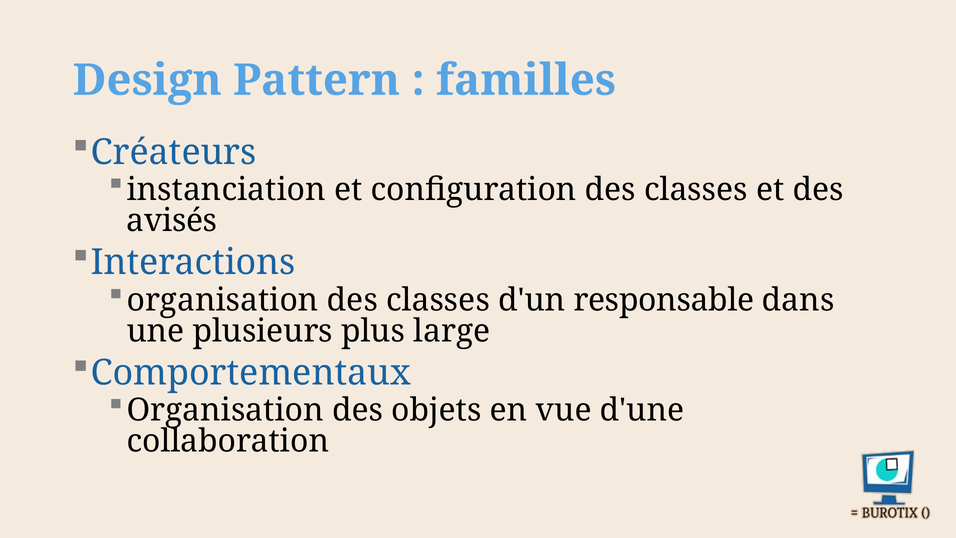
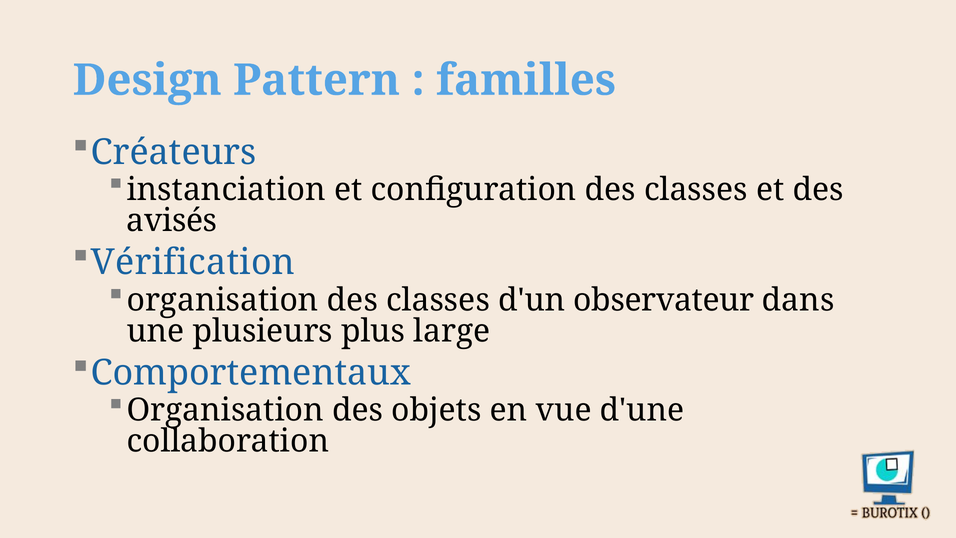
Interactions: Interactions -> Vérification (193, 262)
responsable: responsable -> observateur (664, 300)
